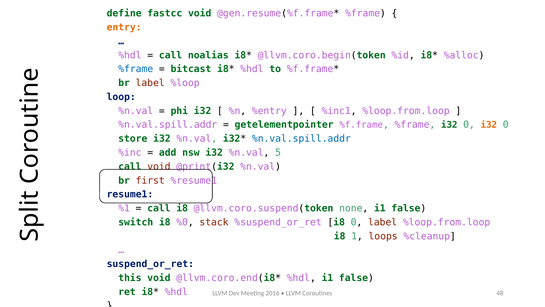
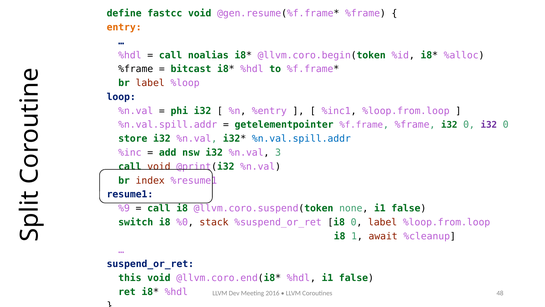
%frame colour: blue -> black (136, 69)
i32 colour: orange -> purple (489, 125)
5: 5 -> 3 (278, 152)
first: first -> index (150, 180)
%1: %1 -> %9 (124, 208)
loops: loops -> await (383, 236)
